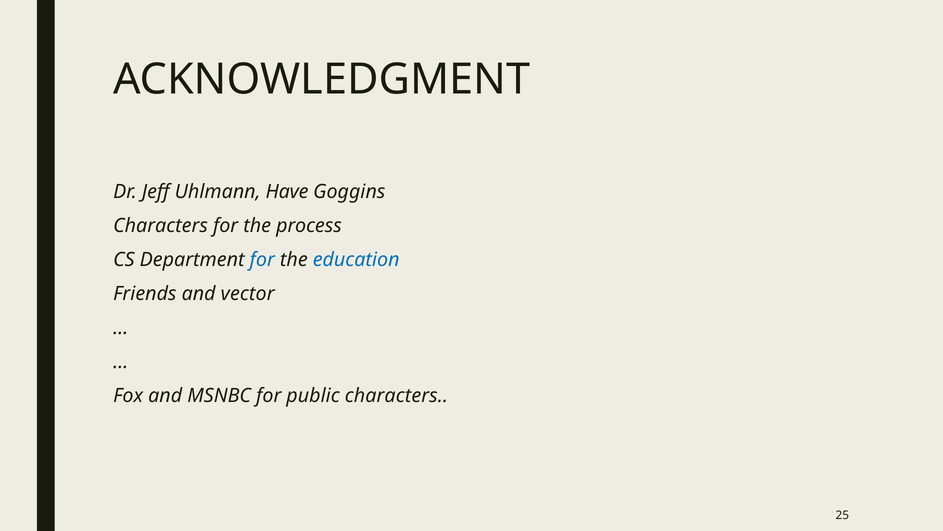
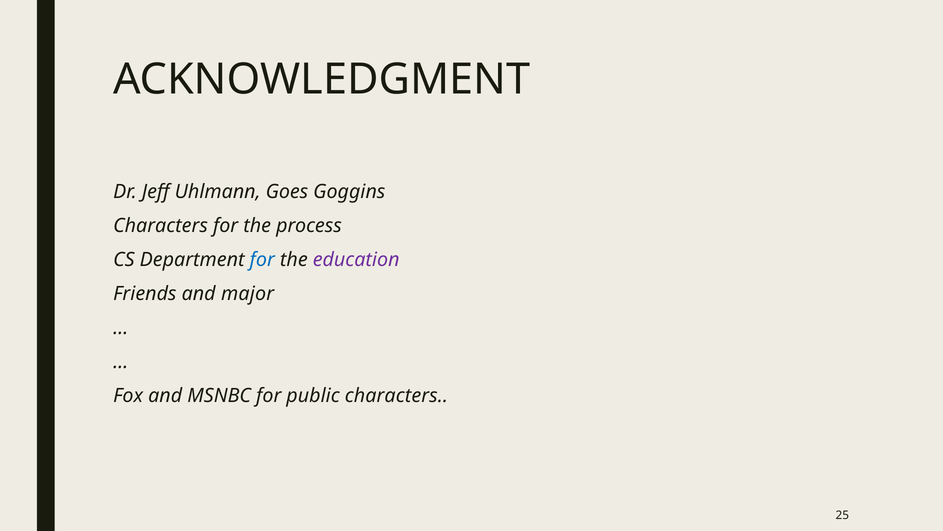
Have: Have -> Goes (287, 192)
education colour: blue -> purple (356, 260)
vector: vector -> major (248, 294)
